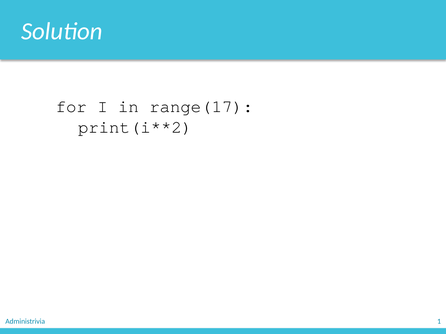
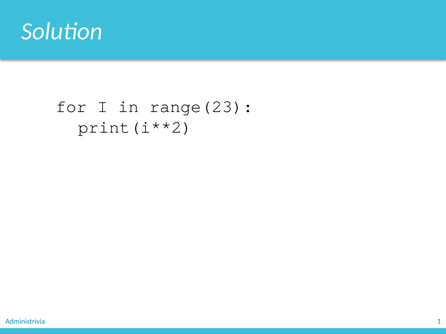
range(17: range(17 -> range(23 (201, 107)
